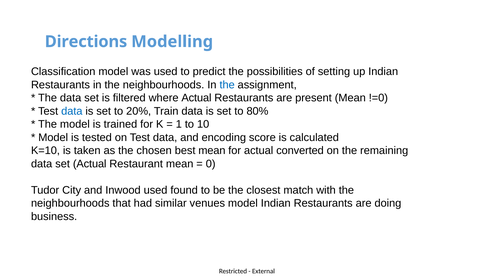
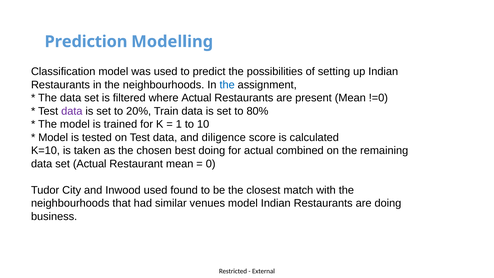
Directions: Directions -> Prediction (86, 42)
data colour: blue -> purple (72, 111)
encoding: encoding -> diligence (224, 137)
best mean: mean -> doing (212, 151)
converted: converted -> combined (300, 151)
